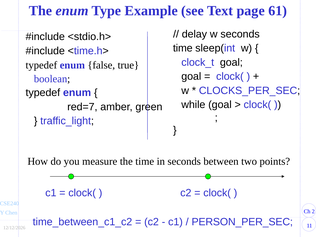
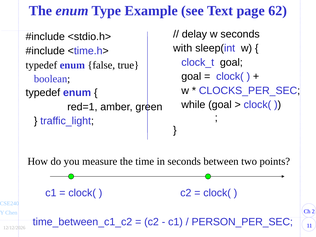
61: 61 -> 62 (278, 11)
time: time -> with (183, 48)
red=7: red=7 -> red=1 (82, 107)
